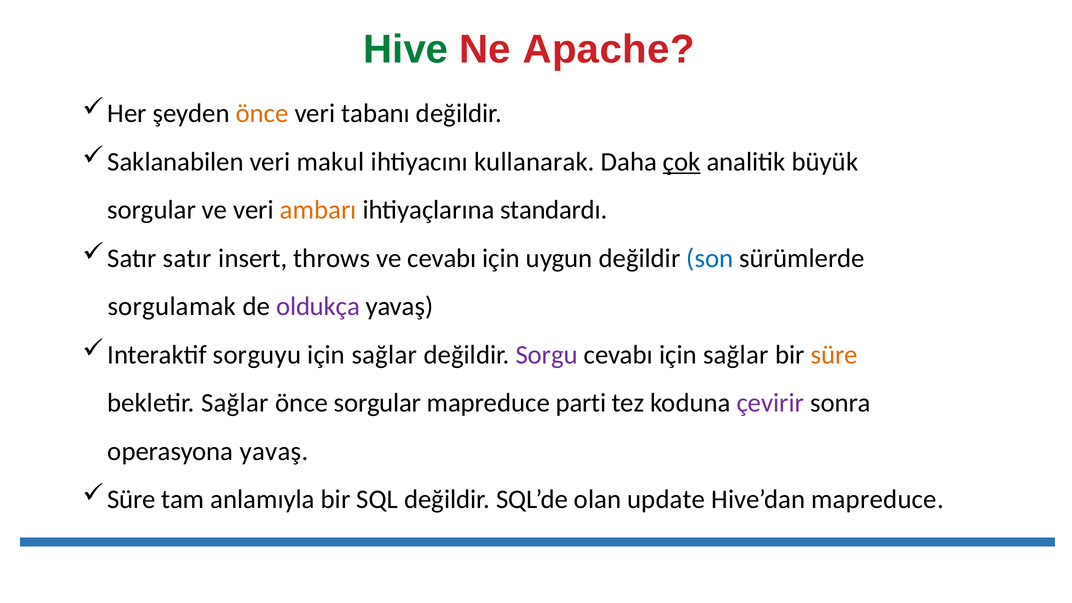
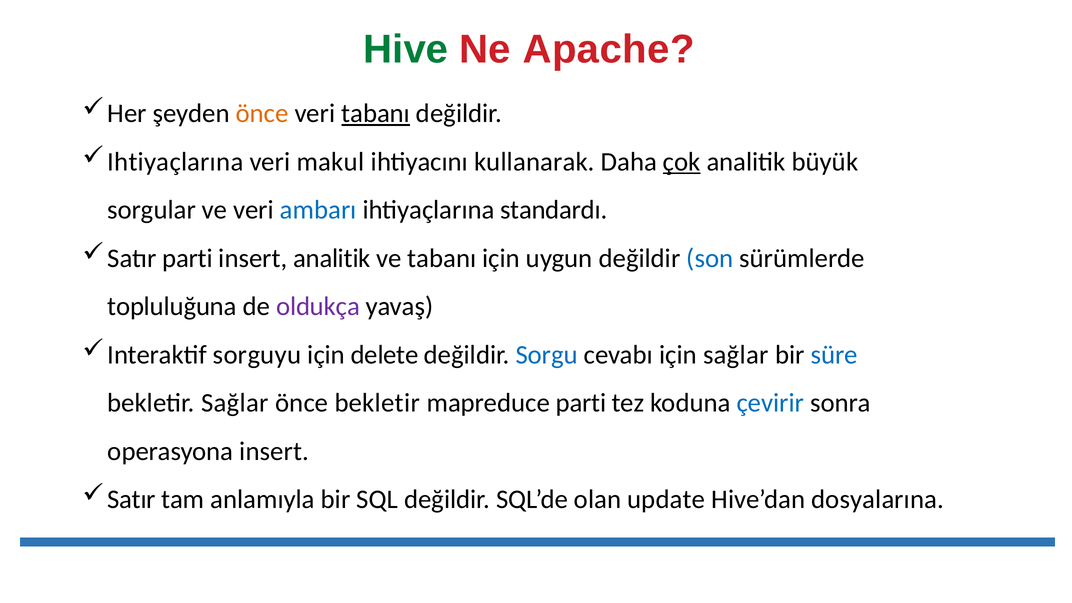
tabanı underline: none -> present (376, 113)
Saklanabilen: Saklanabilen -> Ihtiyaçlarına (175, 162)
ambarı colour: orange -> blue (318, 210)
Satır satır: satır -> parti (188, 258)
insert throws: throws -> analitik (332, 258)
ve cevabı: cevabı -> tabanı (442, 258)
sorgulamak: sorgulamak -> topluluğuna (172, 306)
sağlar: sağlar -> delete (385, 355)
Sorgu colour: purple -> blue (547, 355)
süre colour: orange -> blue (834, 355)
önce sorgular: sorgular -> bekletir (377, 403)
çevirir colour: purple -> blue (770, 403)
operasyona yavaş: yavaş -> insert (274, 451)
Süre: Süre -> Satır (131, 499)
Hive’dan mapreduce: mapreduce -> dosyalarına (878, 499)
